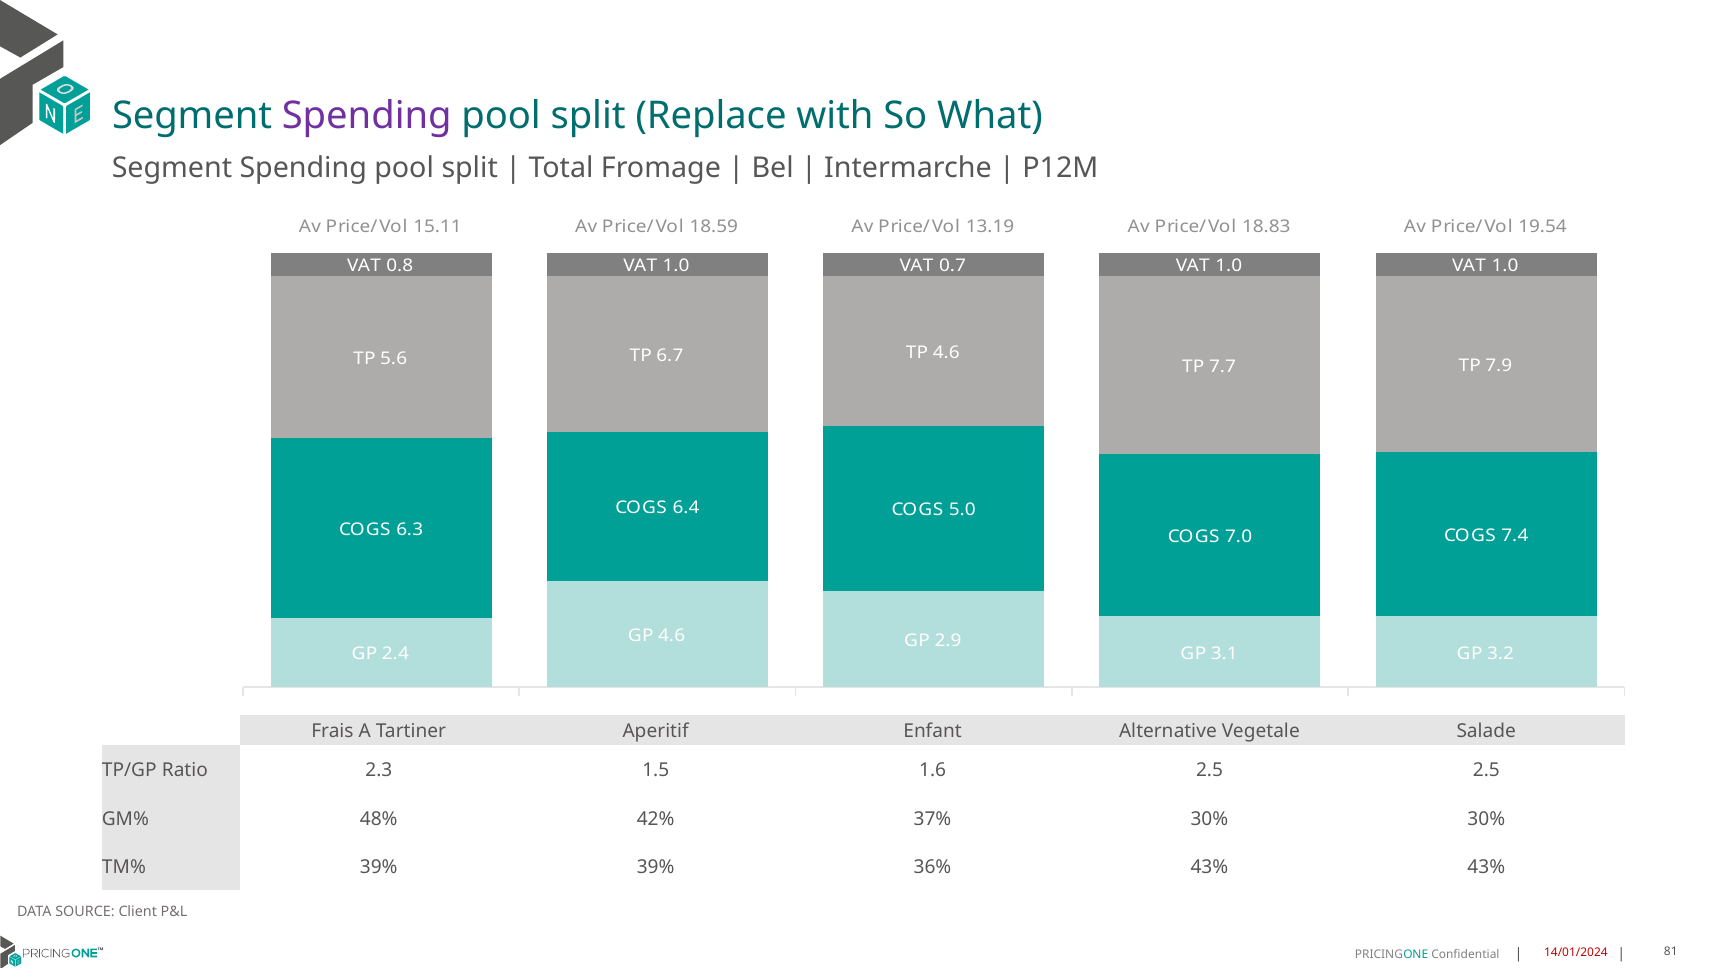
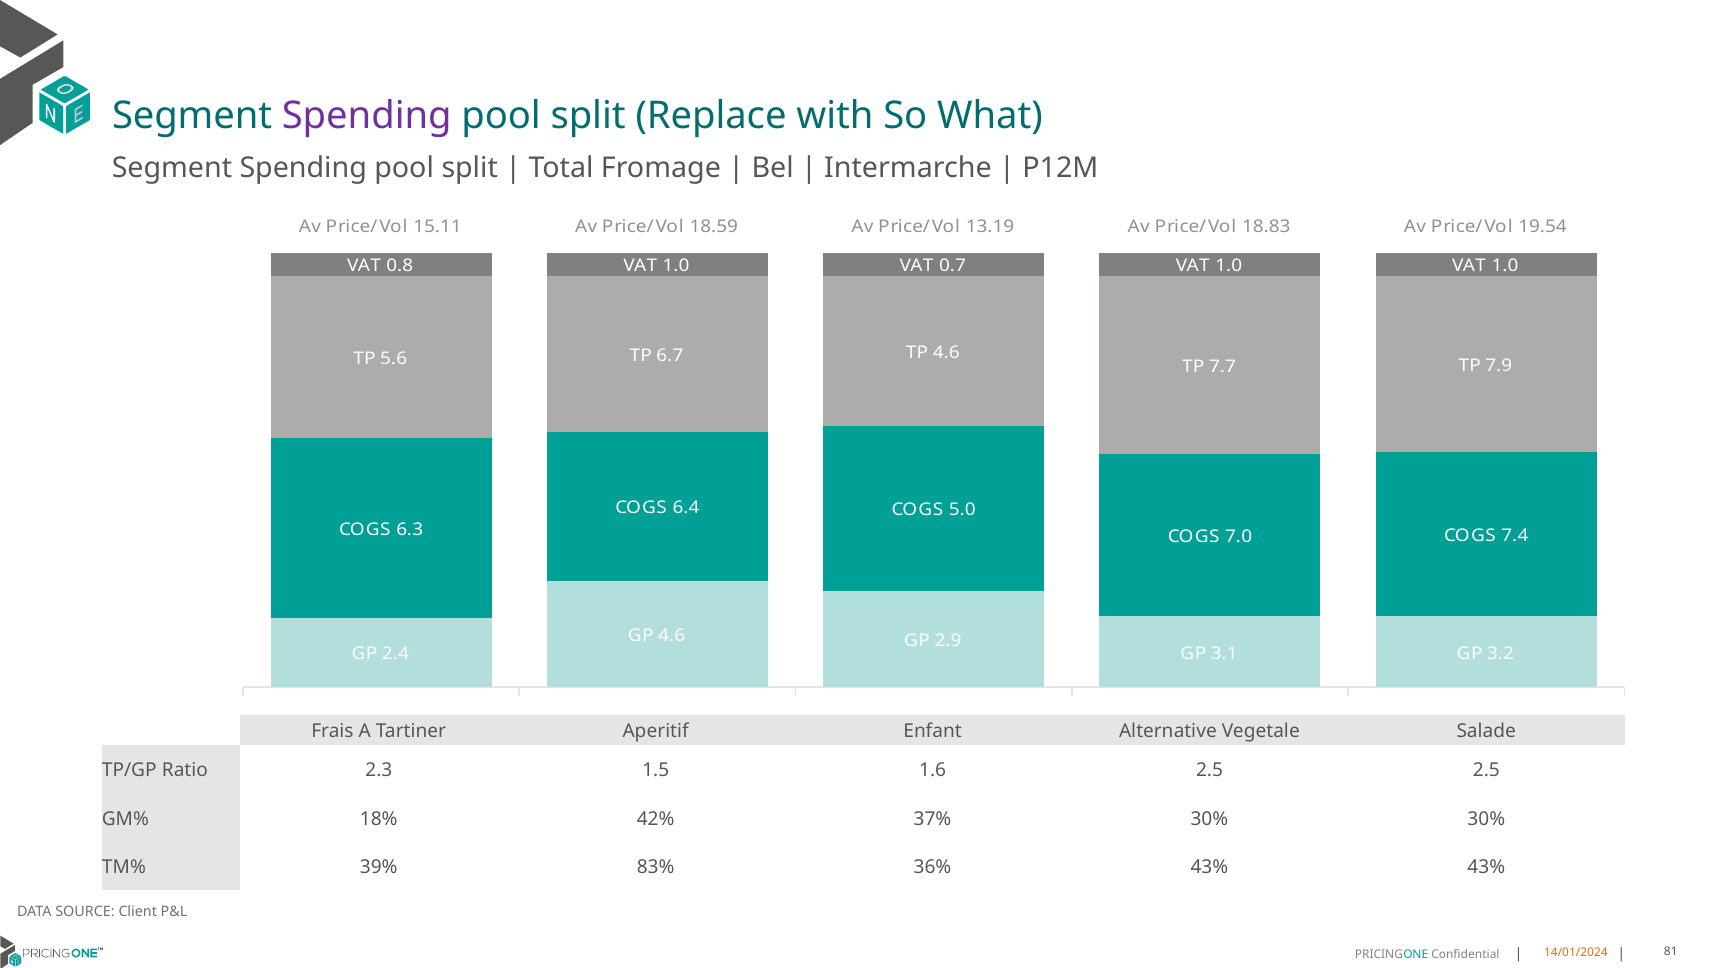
48%: 48% -> 18% (379, 818)
39% 39%: 39% -> 83% (656, 867)
14/01/2024 colour: red -> orange (1576, 952)
